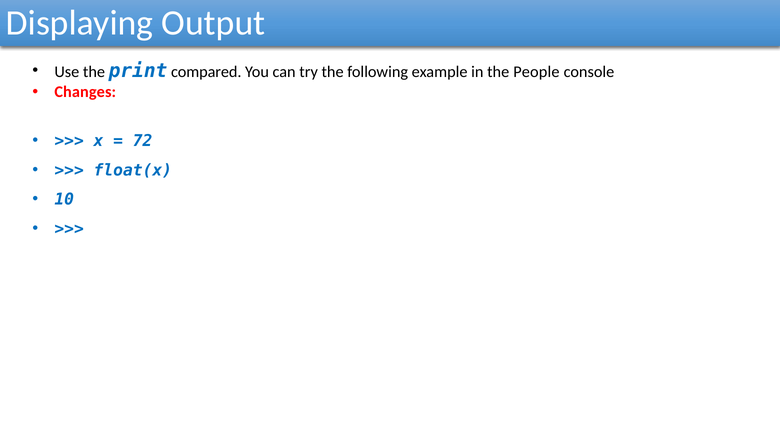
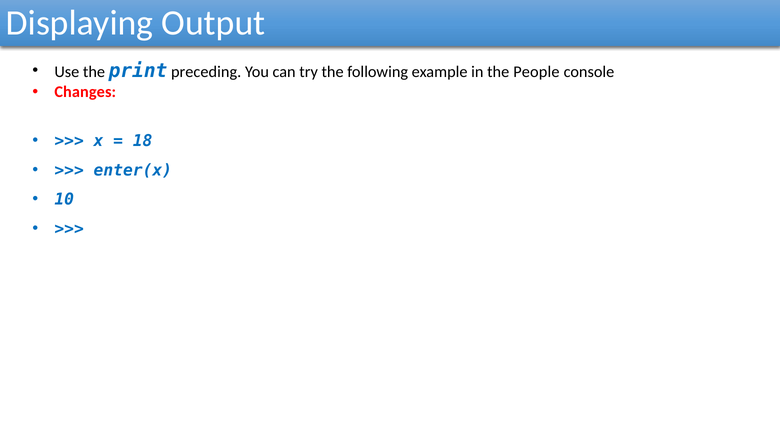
compared: compared -> preceding (206, 72)
72: 72 -> 18 (143, 141)
float(x: float(x -> enter(x (133, 170)
